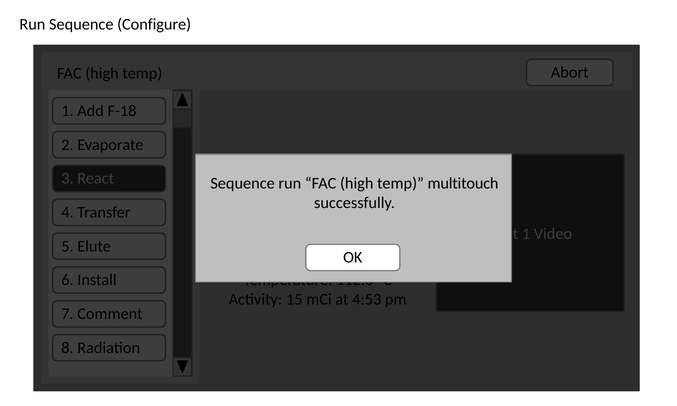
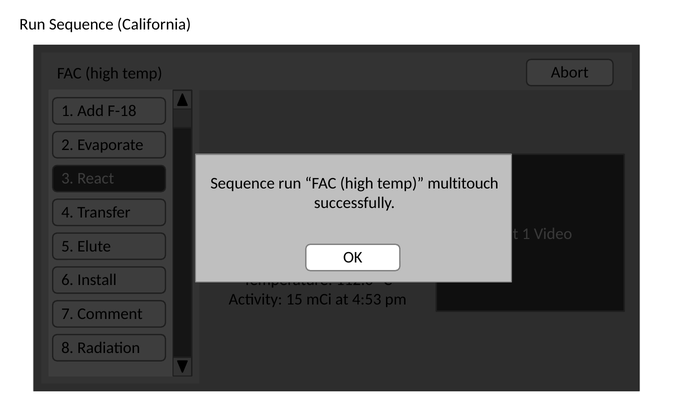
Configure: Configure -> California (154, 24)
